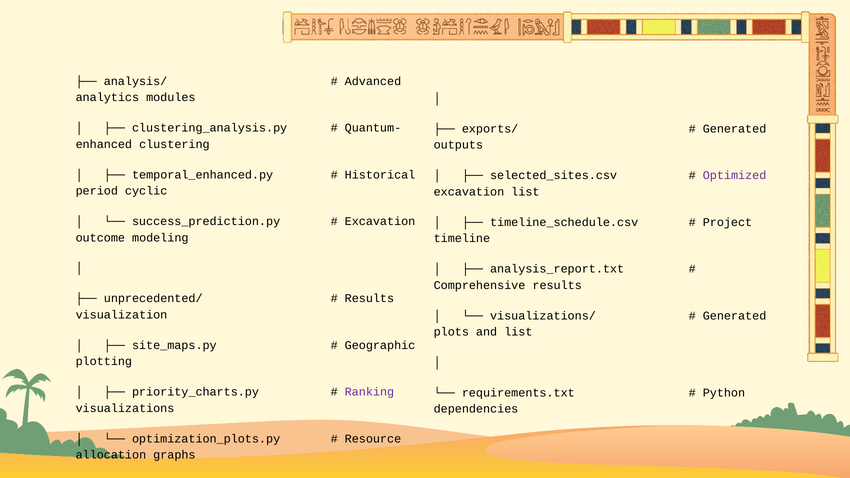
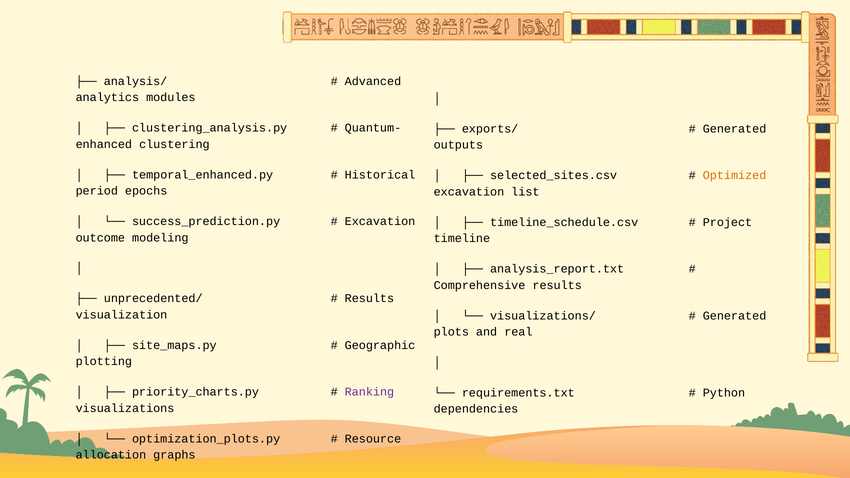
Optimized colour: purple -> orange (735, 175)
cyclic: cyclic -> epochs (146, 191)
and list: list -> real (518, 332)
